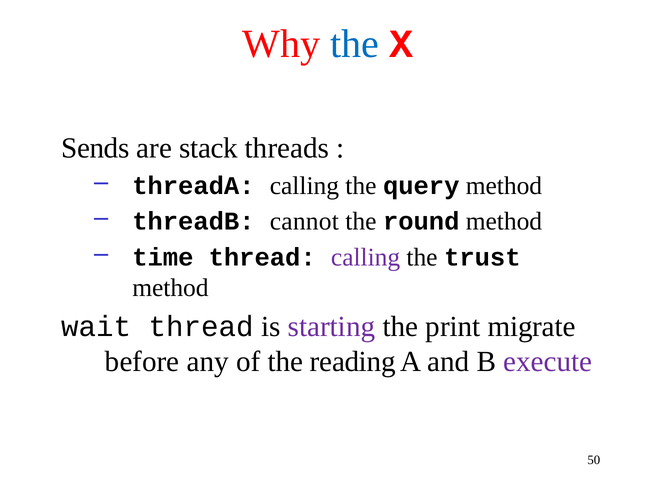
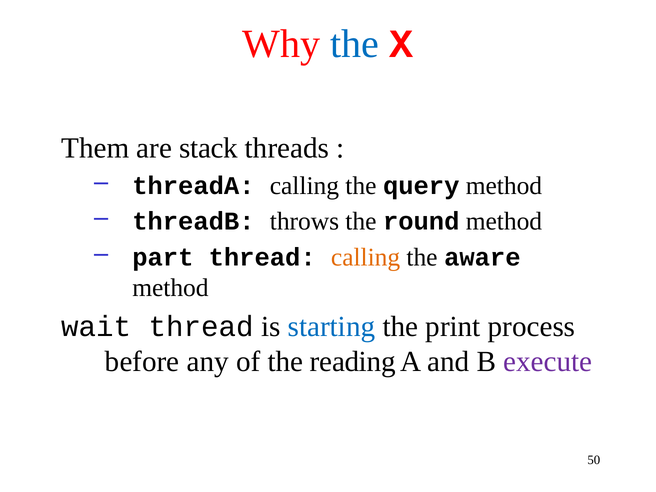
Sends: Sends -> Them (95, 148)
cannot: cannot -> throws (304, 222)
time: time -> part (163, 257)
calling colour: purple -> orange (366, 257)
trust: trust -> aware (482, 257)
starting colour: purple -> blue (332, 327)
migrate: migrate -> process (532, 327)
